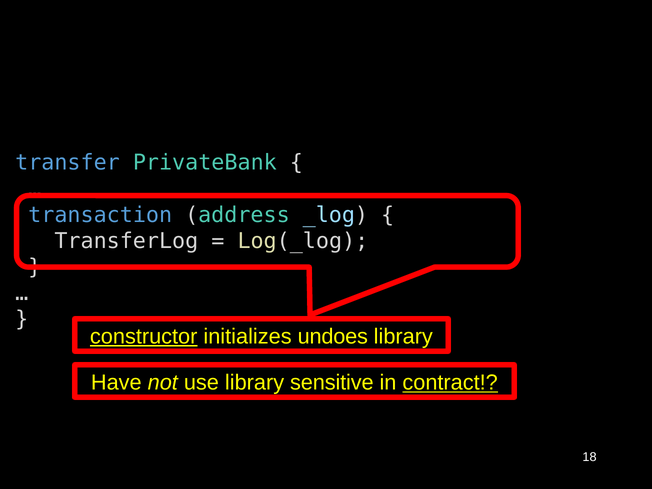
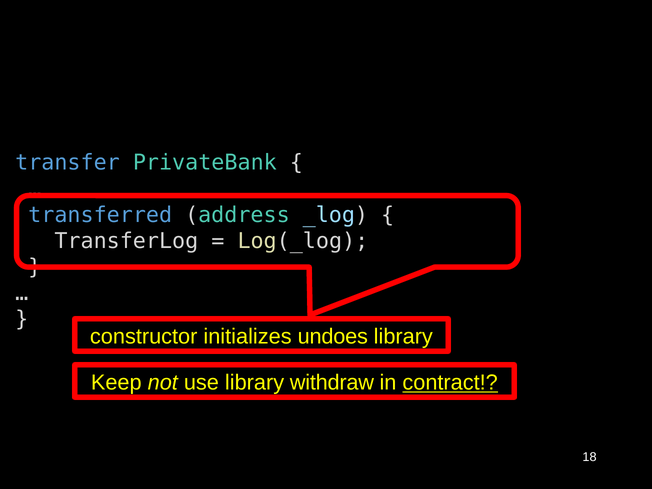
transaction: transaction -> transferred (100, 215)
constructor underline: present -> none (144, 337)
Have: Have -> Keep (116, 383)
sensitive: sensitive -> withdraw (332, 383)
